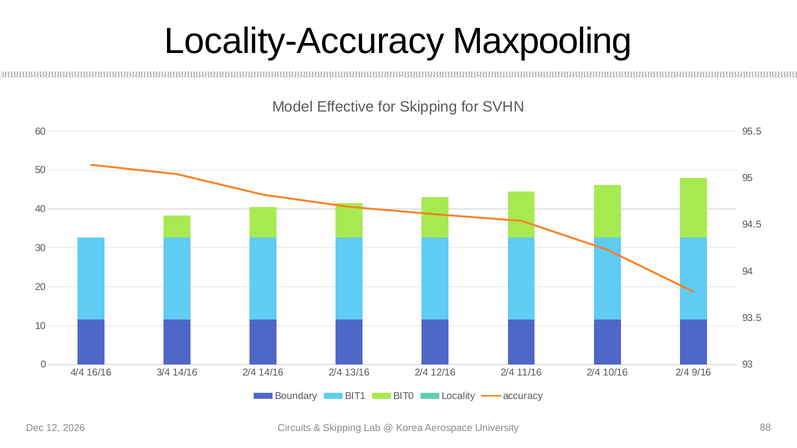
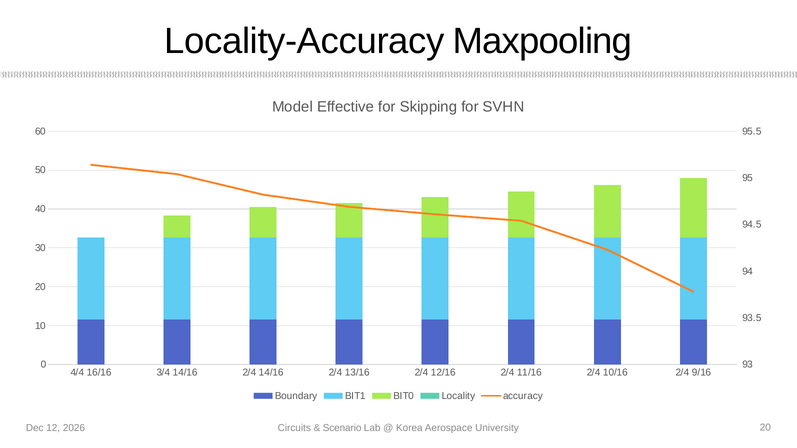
Skipping: Skipping -> Scenario (342, 428)
University 88: 88 -> 20 (765, 428)
